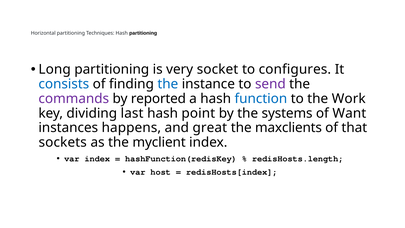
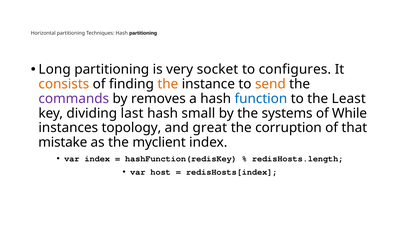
consists colour: blue -> orange (64, 84)
the colour: blue -> orange (168, 84)
send colour: purple -> orange (270, 84)
reported: reported -> removes (158, 99)
Work: Work -> Least (349, 99)
point: point -> small (198, 113)
Want: Want -> While (350, 113)
happens: happens -> topology (131, 128)
maxclients: maxclients -> corruption (288, 128)
sockets: sockets -> mistake (63, 142)
